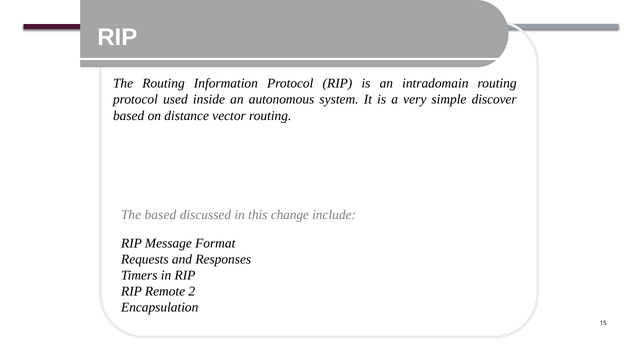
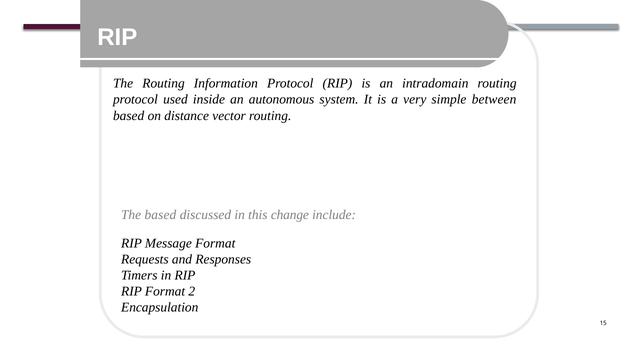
discover: discover -> between (494, 100)
RIP Remote: Remote -> Format (165, 291)
